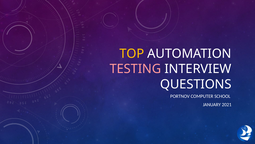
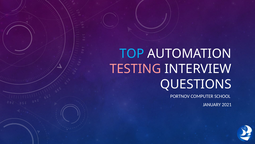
TOP colour: yellow -> light blue (132, 53)
